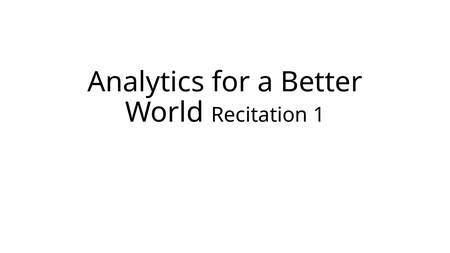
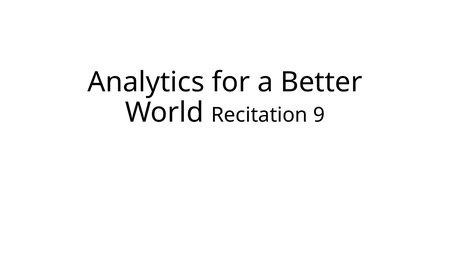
1: 1 -> 9 (319, 115)
